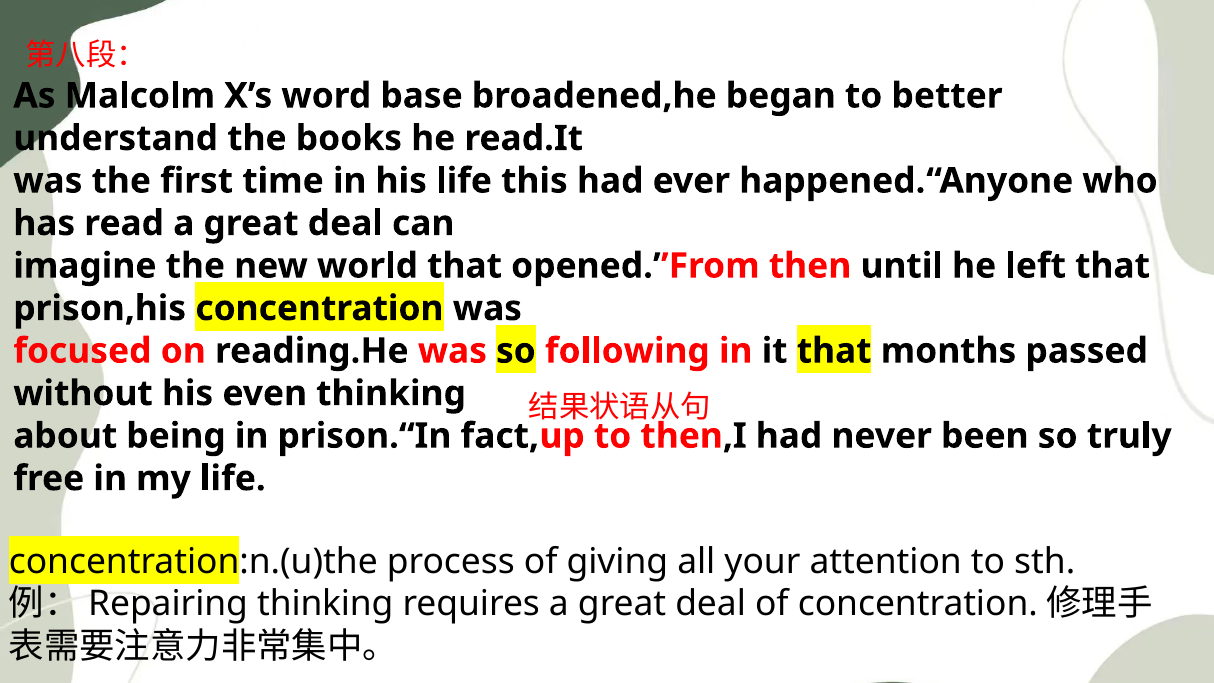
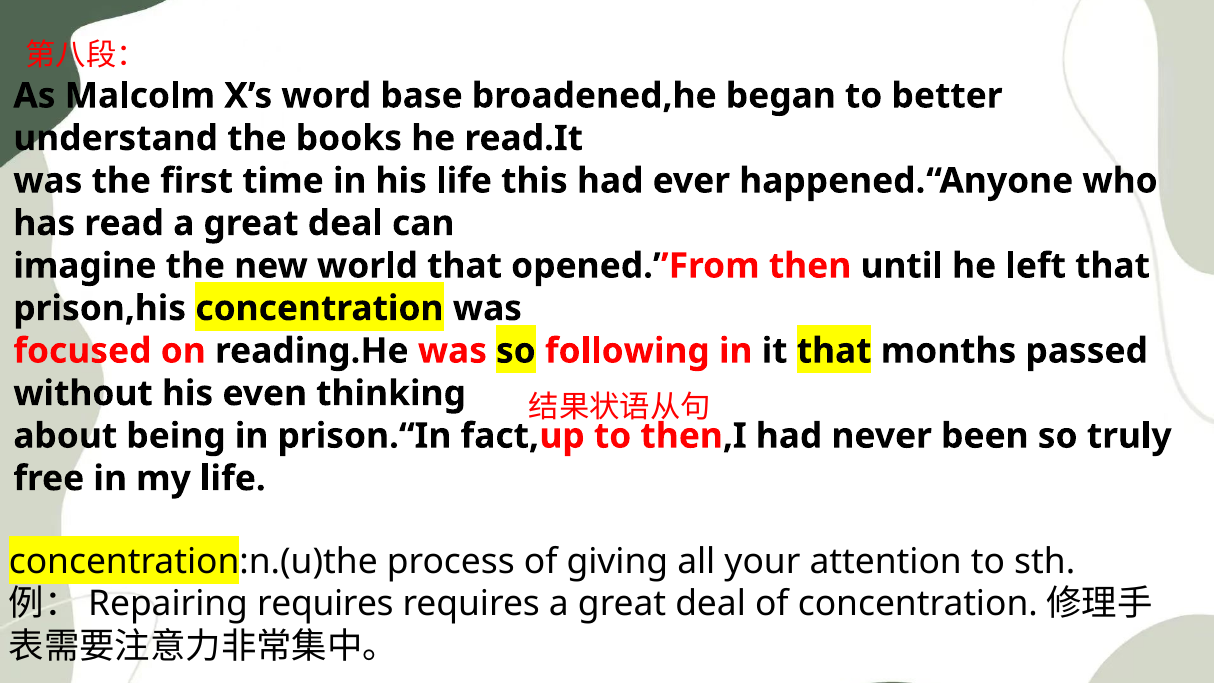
thinking: thinking -> requires (325, 604)
